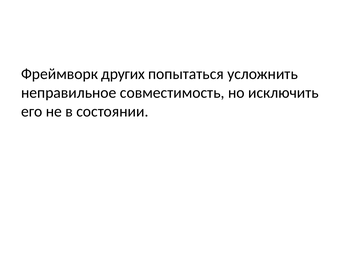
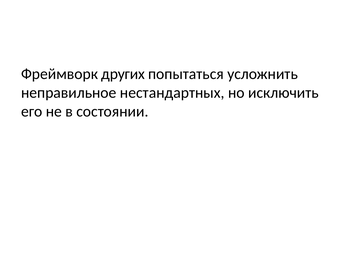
совместимость: совместимость -> нестандартных (172, 92)
